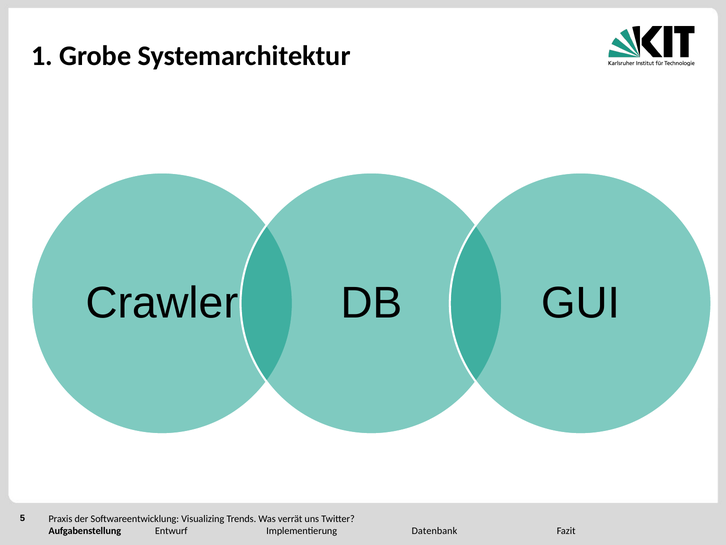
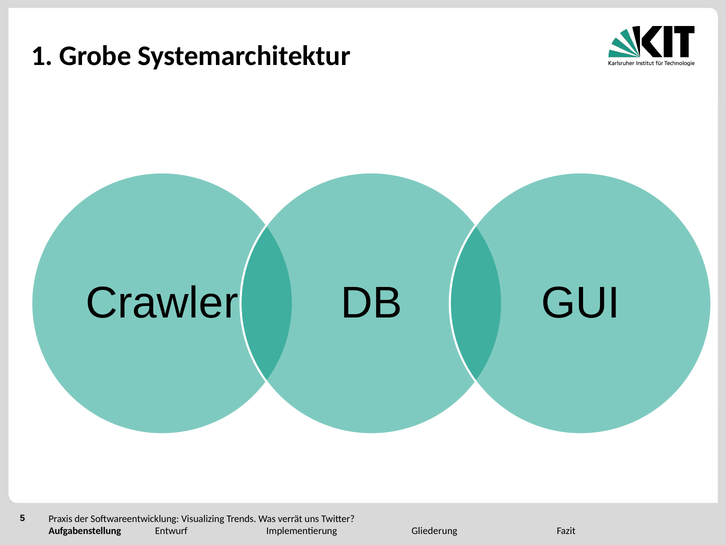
Datenbank: Datenbank -> Gliederung (434, 530)
